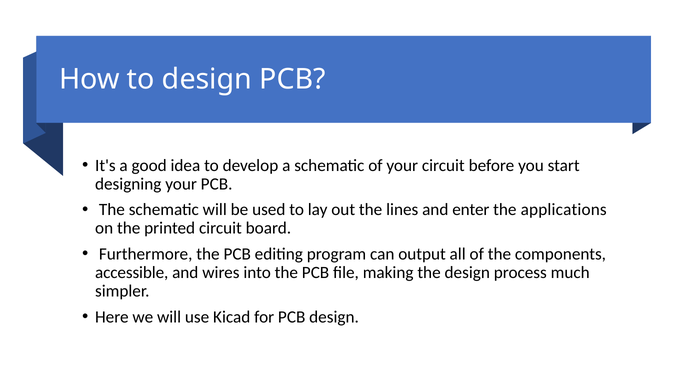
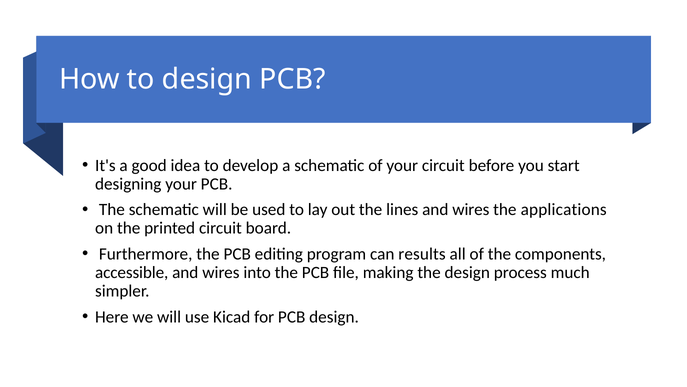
lines and enter: enter -> wires (471, 209)
output: output -> results (422, 254)
